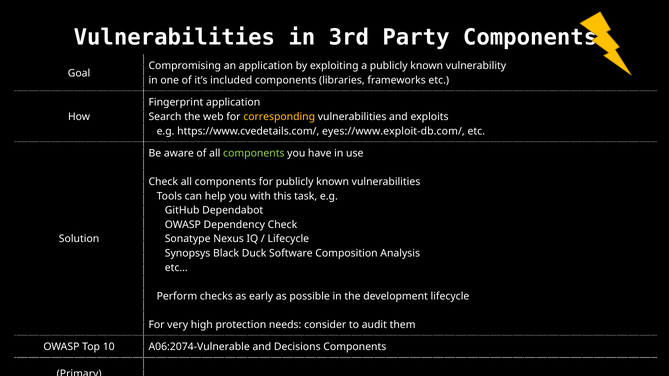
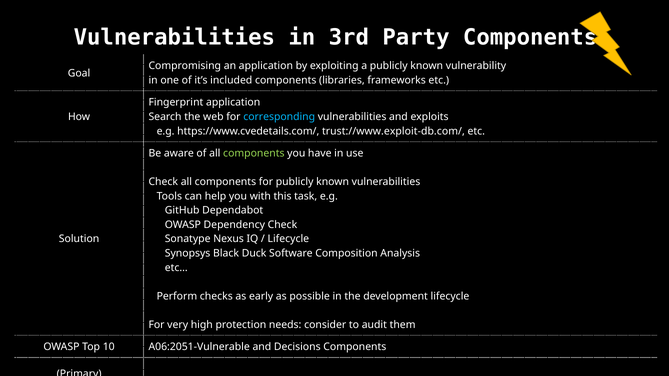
corresponding colour: yellow -> light blue (279, 117)
eyes://www.exploit-db.com/: eyes://www.exploit-db.com/ -> trust://www.exploit-db.com/ (393, 131)
A06:2074-Vulnerable: A06:2074-Vulnerable -> A06:2051-Vulnerable (199, 347)
